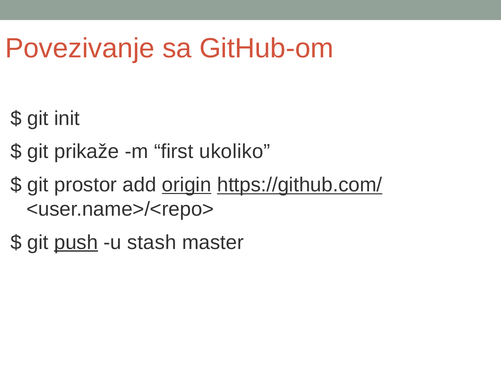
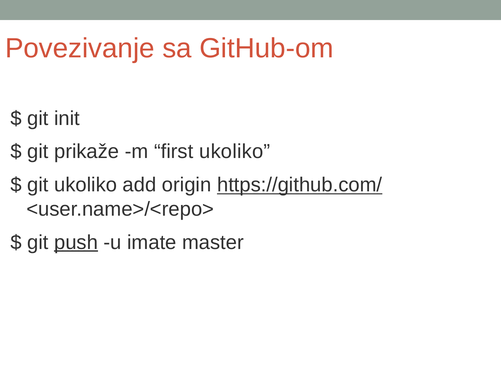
git prostor: prostor -> ukoliko (86, 185)
origin underline: present -> none (187, 185)
stash: stash -> imate (152, 242)
